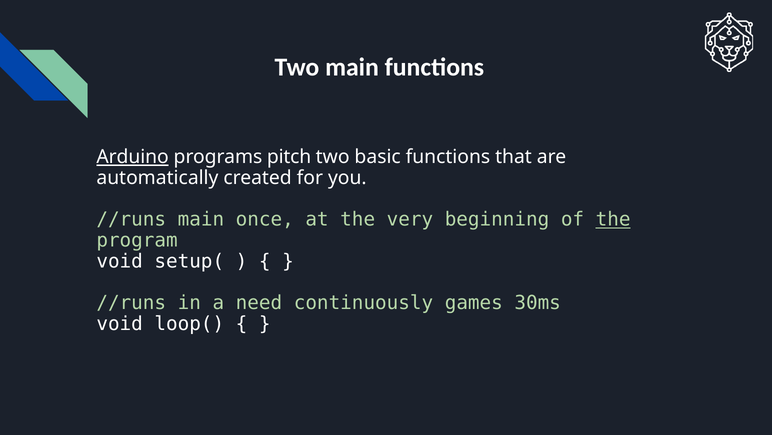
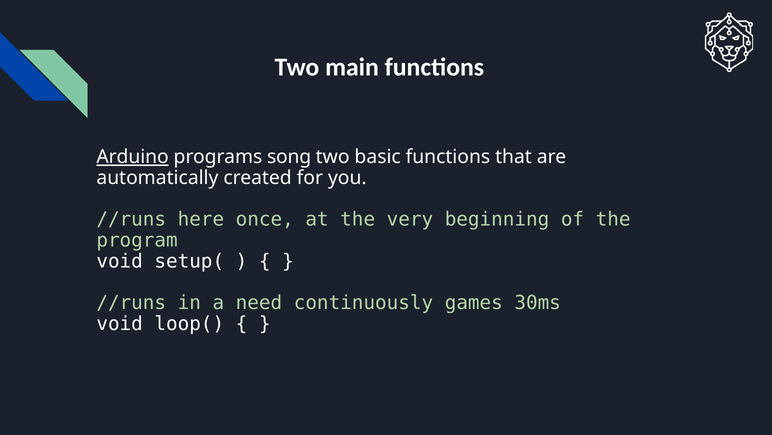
pitch: pitch -> song (289, 157)
//runs main: main -> here (201, 219)
the underline: present -> none (613, 219)
